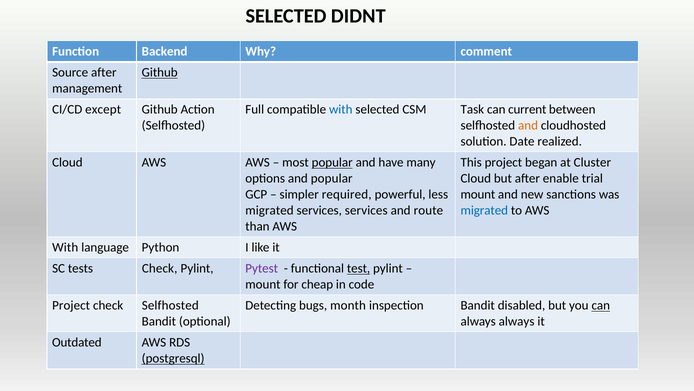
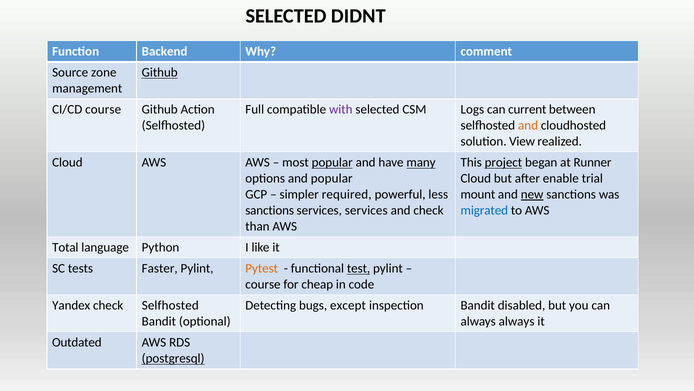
Source after: after -> zone (104, 73)
CI/CD except: except -> course (103, 110)
with colour: blue -> purple (341, 110)
Task: Task -> Logs (472, 110)
Date: Date -> View (522, 141)
many underline: none -> present (421, 162)
project underline: none -> present (503, 162)
Cluster: Cluster -> Runner (592, 162)
new underline: none -> present (532, 194)
migrated: migrated -> sanctions (270, 210)
and route: route -> check (429, 210)
With: With -> Total (65, 247)
tests Check: Check -> Faster (160, 268)
Pytest colour: purple -> orange (262, 268)
mount: mount -> course (263, 284)
Project: Project -> Yandex (71, 305)
month: month -> except (348, 305)
can underline: present -> none (601, 305)
